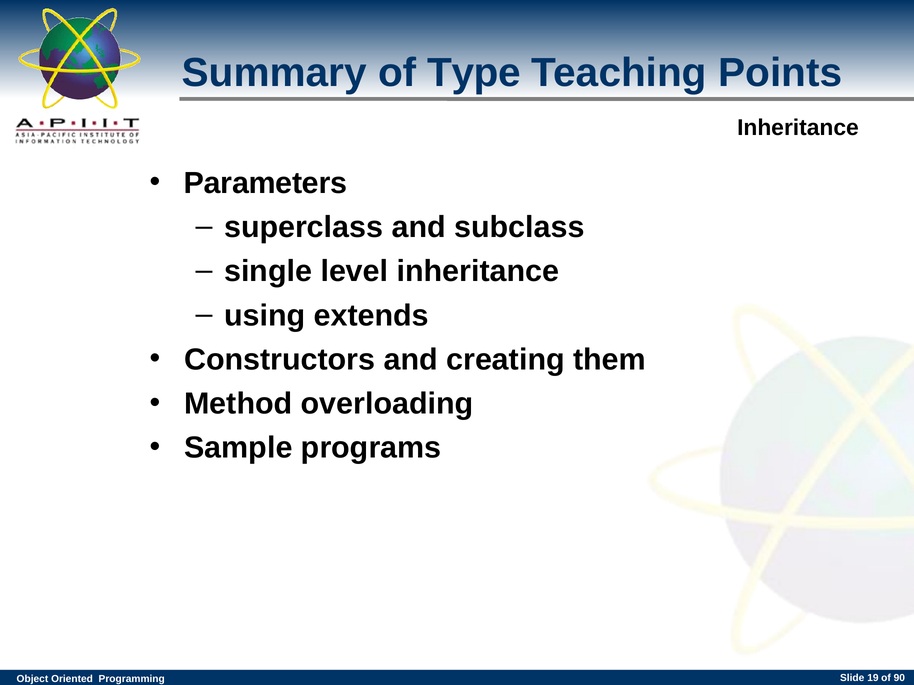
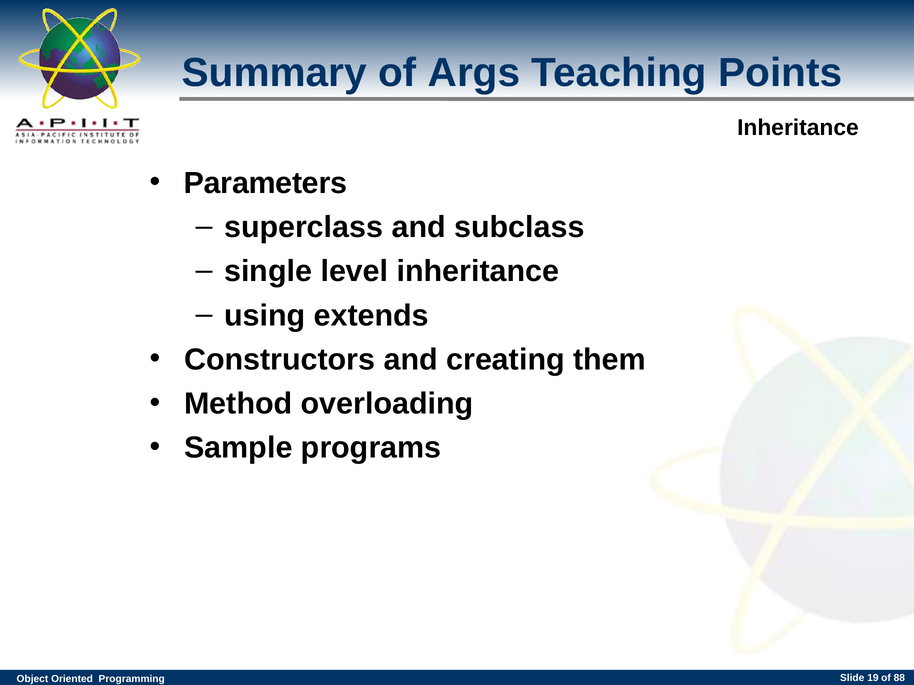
Type: Type -> Args (474, 73)
90: 90 -> 88 (899, 678)
